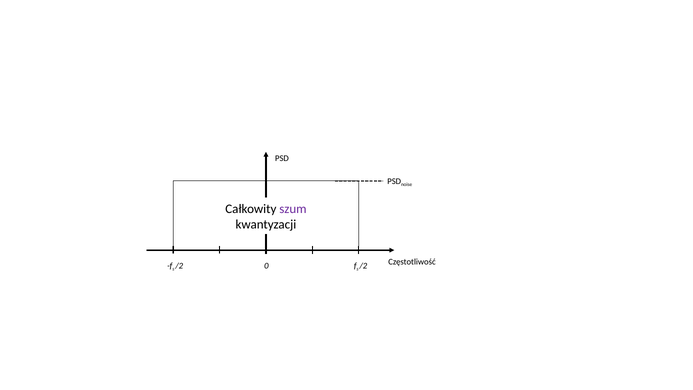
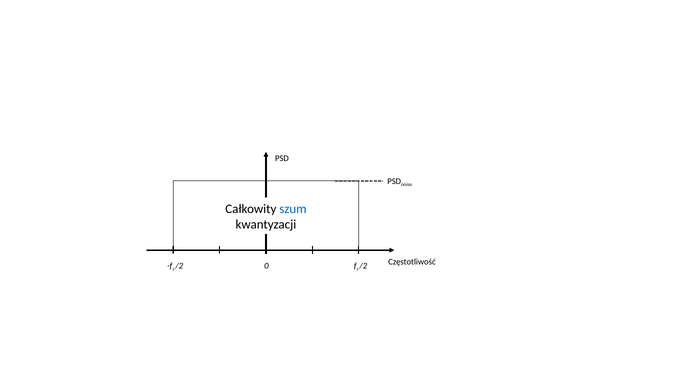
szum colour: purple -> blue (293, 209)
